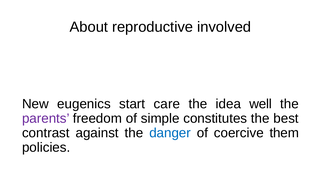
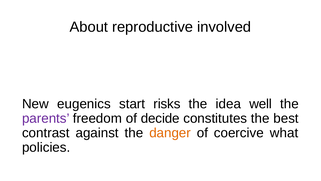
care: care -> risks (167, 104)
simple: simple -> decide (160, 118)
danger colour: blue -> orange (170, 133)
them: them -> what (284, 133)
